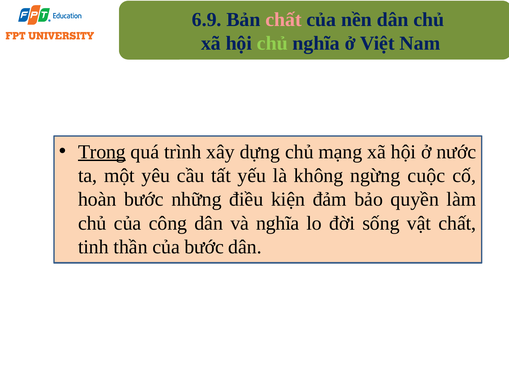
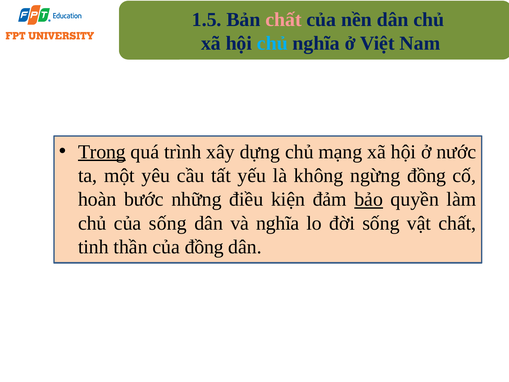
6.9: 6.9 -> 1.5 (207, 20)
chủ colour: light green -> light blue (272, 43)
ngừng cuộc: cuộc -> đồng (427, 176)
bảo underline: none -> present (369, 199)
của công: công -> sống (168, 223)
của bước: bước -> đồng (204, 247)
